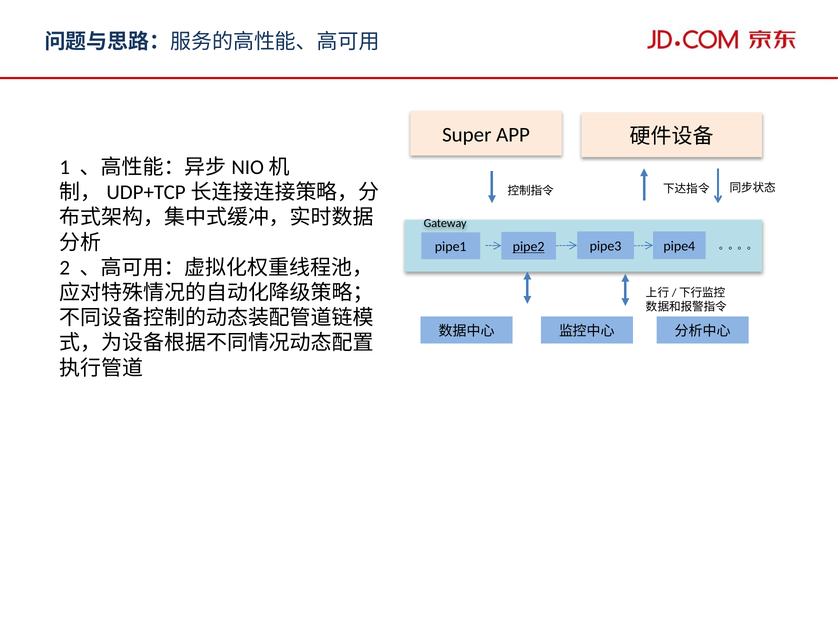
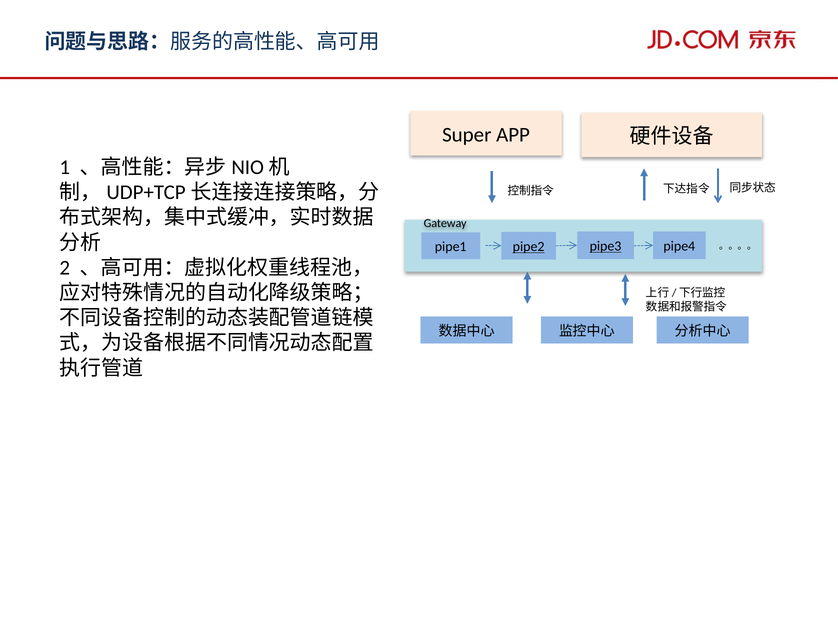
pipe3 underline: none -> present (606, 246)
